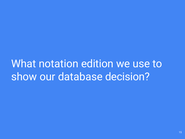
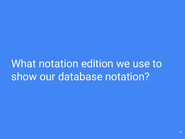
database decision: decision -> notation (127, 77)
